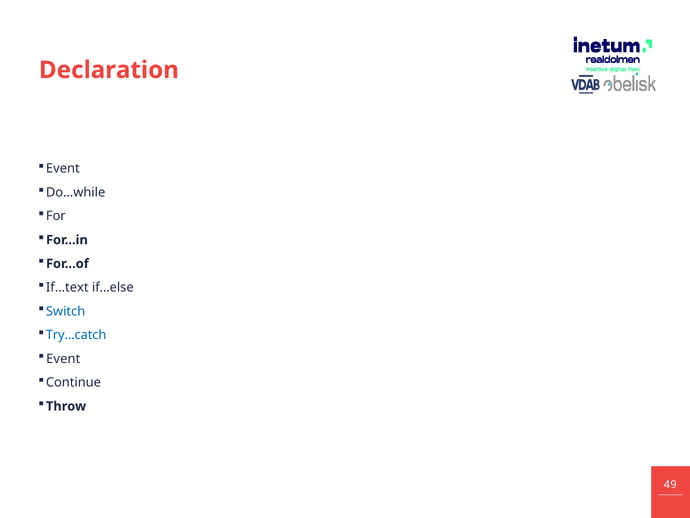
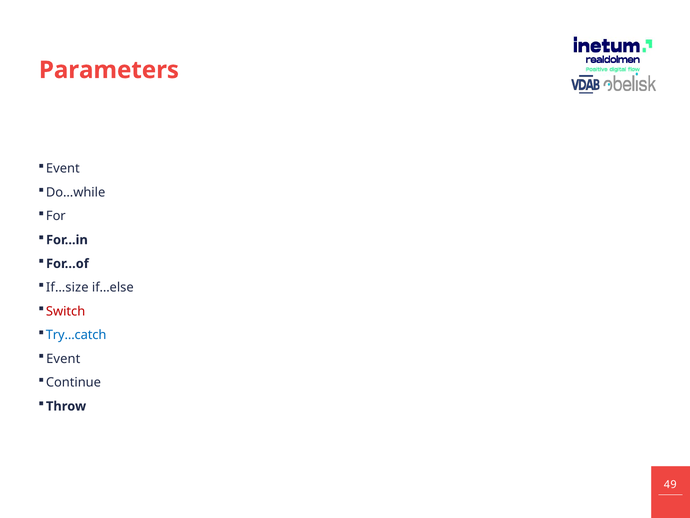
Declaration: Declaration -> Parameters (109, 70)
If…text: If…text -> If…size (67, 287)
Switch colour: blue -> red (66, 311)
